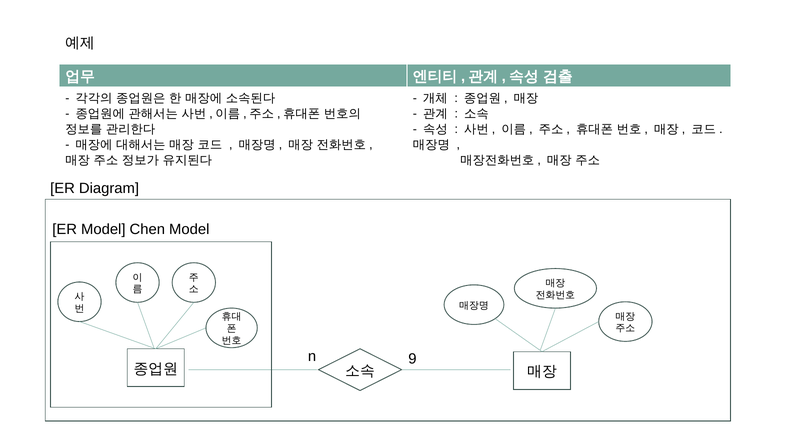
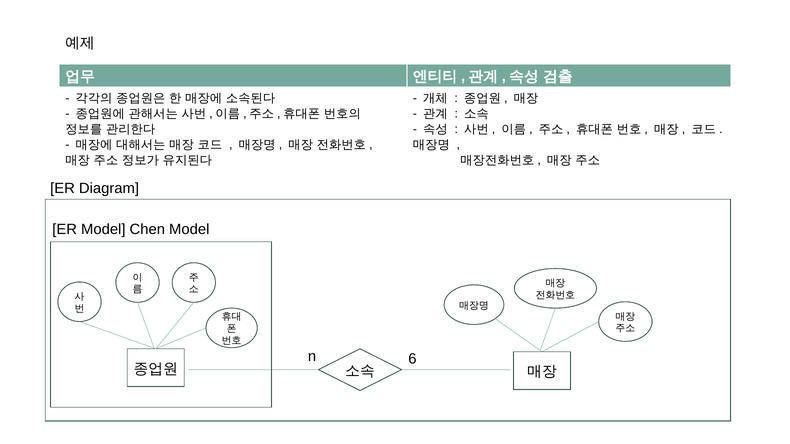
9: 9 -> 6 (412, 359)
